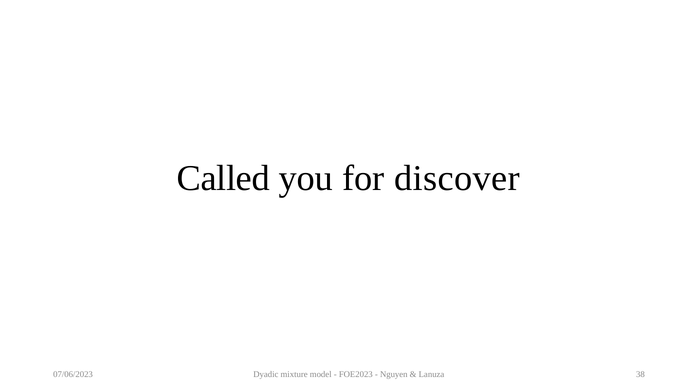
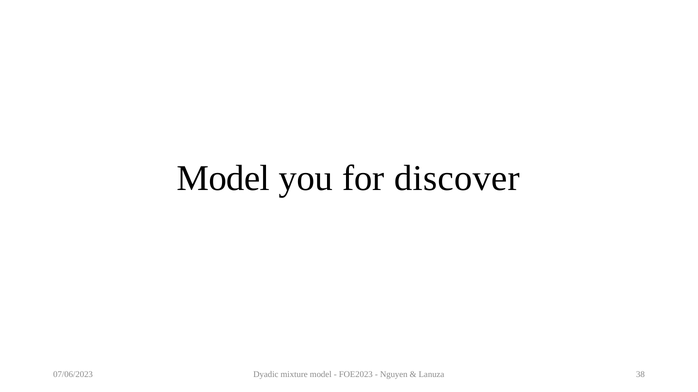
Called: Called -> Model (223, 179)
